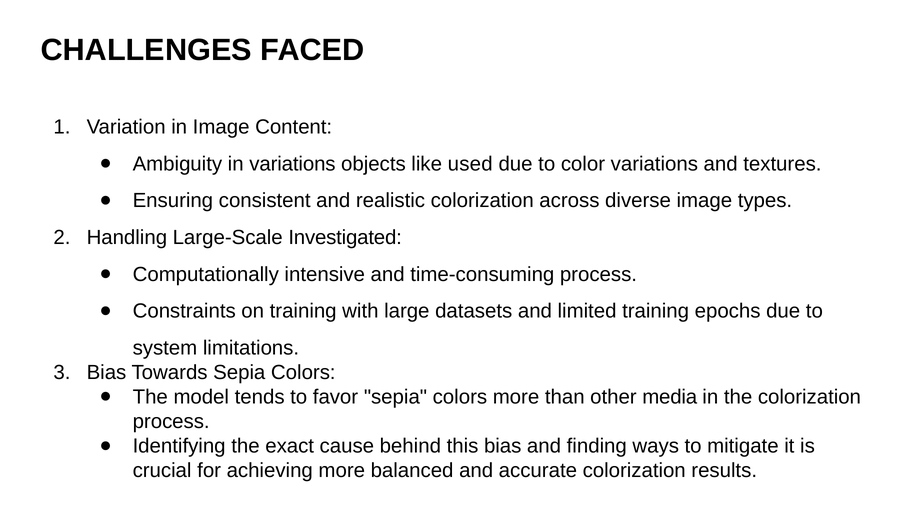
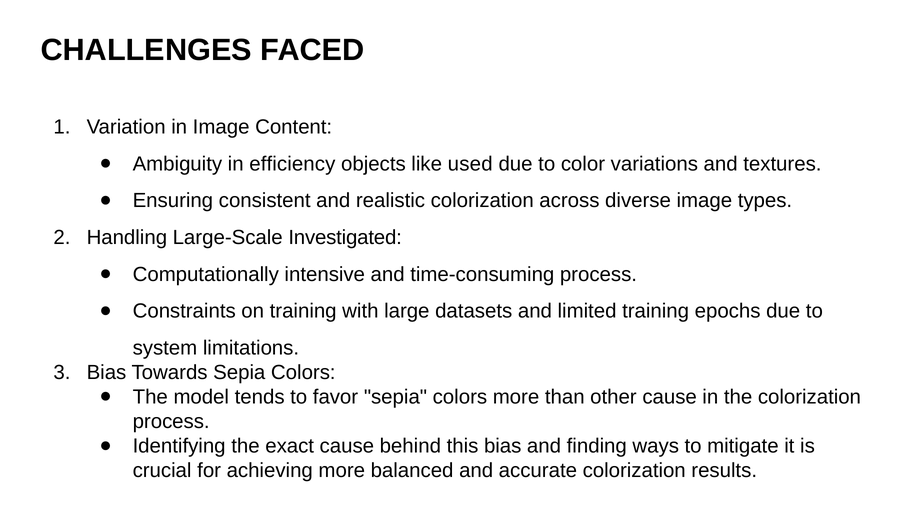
in variations: variations -> efficiency (292, 164)
other media: media -> cause (670, 397)
